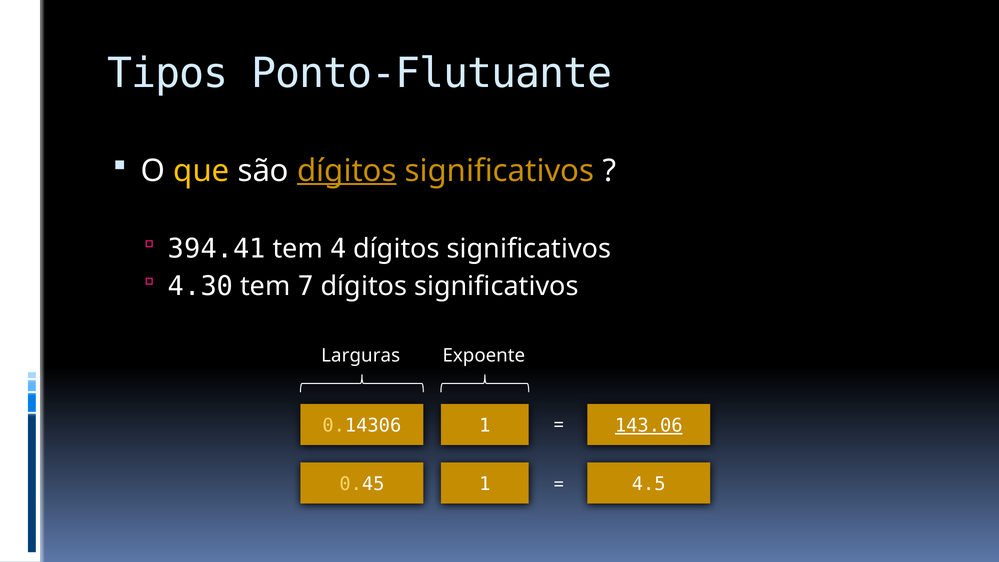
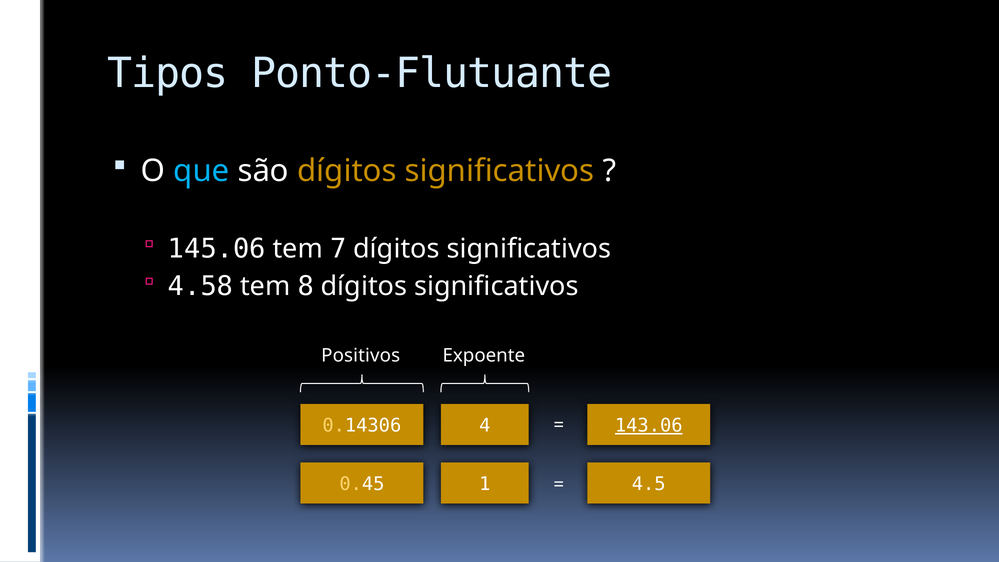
que colour: yellow -> light blue (201, 171)
dígitos underline: present -> none (347, 171)
394.41: 394.41 -> 145.06 (217, 249)
4: 4 -> 7 (338, 249)
4.30: 4.30 -> 4.58 (201, 286)
7: 7 -> 8 (306, 286)
Larguras: Larguras -> Positivos (361, 356)
0.14306 1: 1 -> 4 (485, 426)
